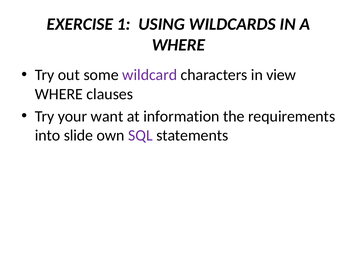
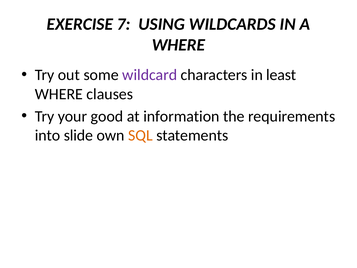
1: 1 -> 7 (124, 24)
view: view -> least (281, 75)
want: want -> good (107, 116)
SQL colour: purple -> orange (140, 135)
